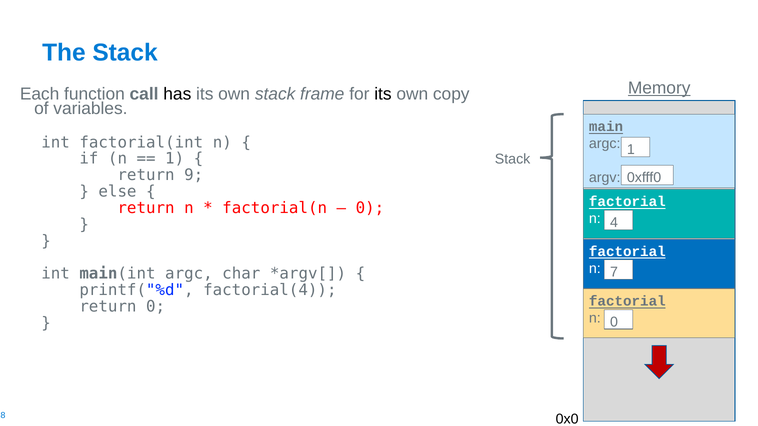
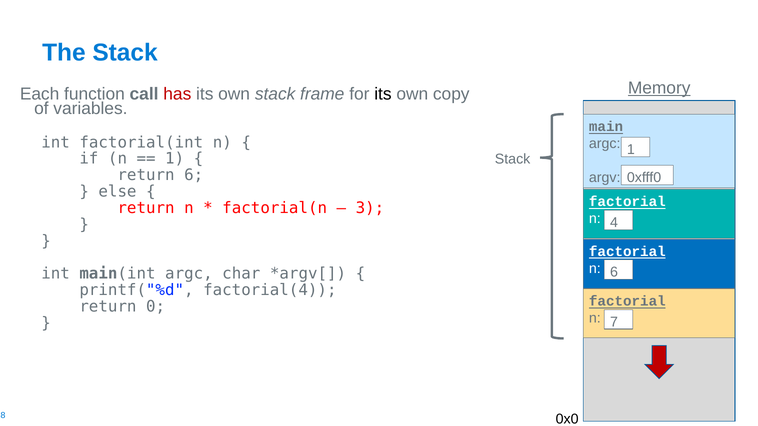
has colour: black -> red (177, 94)
return 9: 9 -> 6 (194, 175)
0: 0 -> 3 (370, 208)
n 7: 7 -> 6 (614, 273)
n 0: 0 -> 7 (614, 322)
